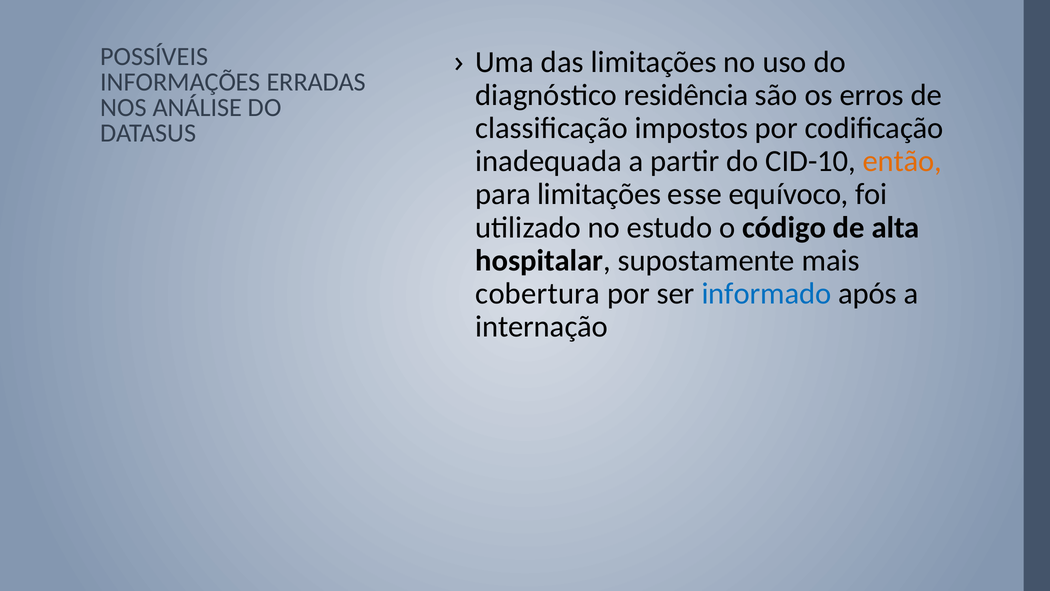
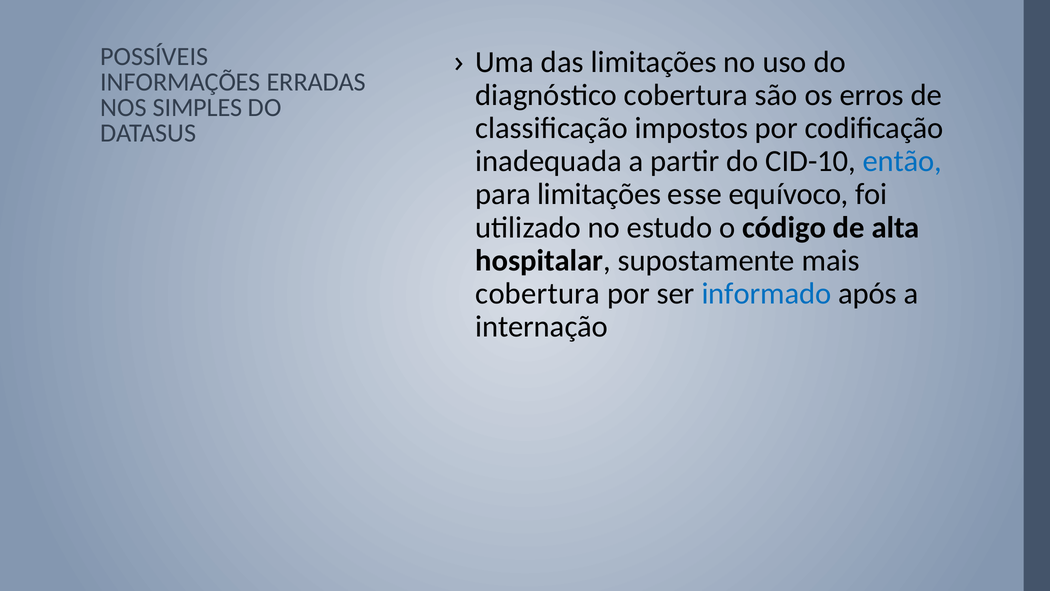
diagnóstico residência: residência -> cobertura (686, 95)
ANÁLISE: ANÁLISE -> SIMPLES (197, 108)
então colour: orange -> blue (902, 161)
